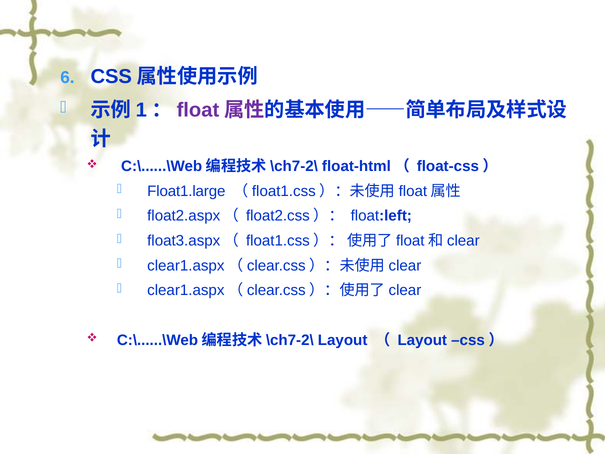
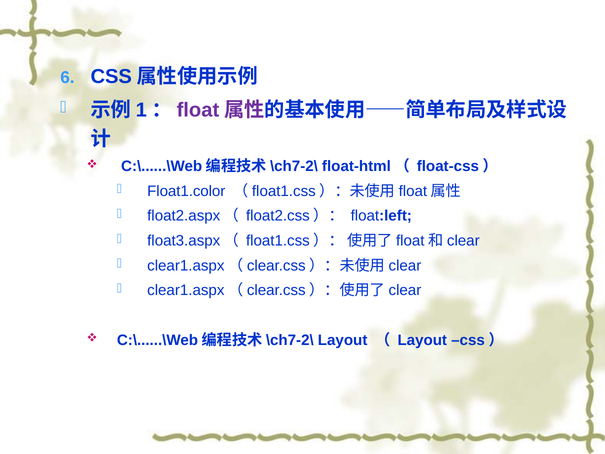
Float1.large: Float1.large -> Float1.color (186, 191)
